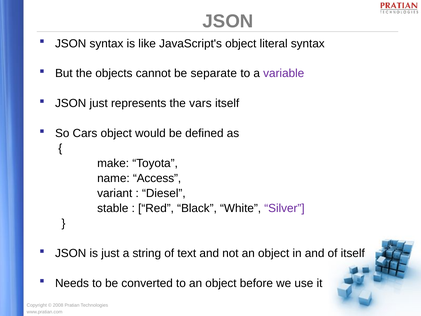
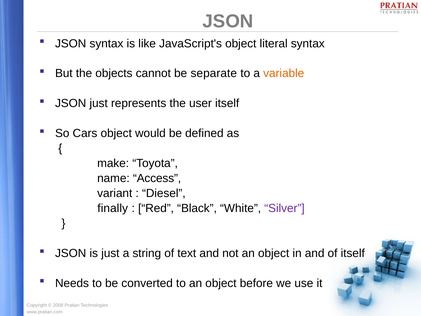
variable colour: purple -> orange (284, 73)
vars: vars -> user (201, 103)
stable: stable -> finally (113, 208)
